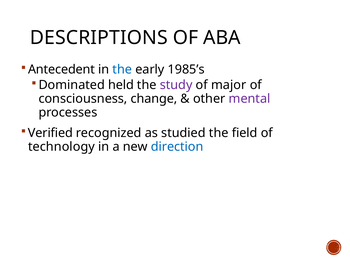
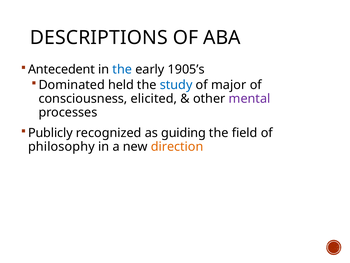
1985’s: 1985’s -> 1905’s (186, 69)
study colour: purple -> blue (176, 85)
change: change -> elicited (154, 99)
Verified: Verified -> Publicly (50, 133)
studied: studied -> guiding (183, 133)
technology: technology -> philosophy (61, 146)
direction colour: blue -> orange (177, 146)
